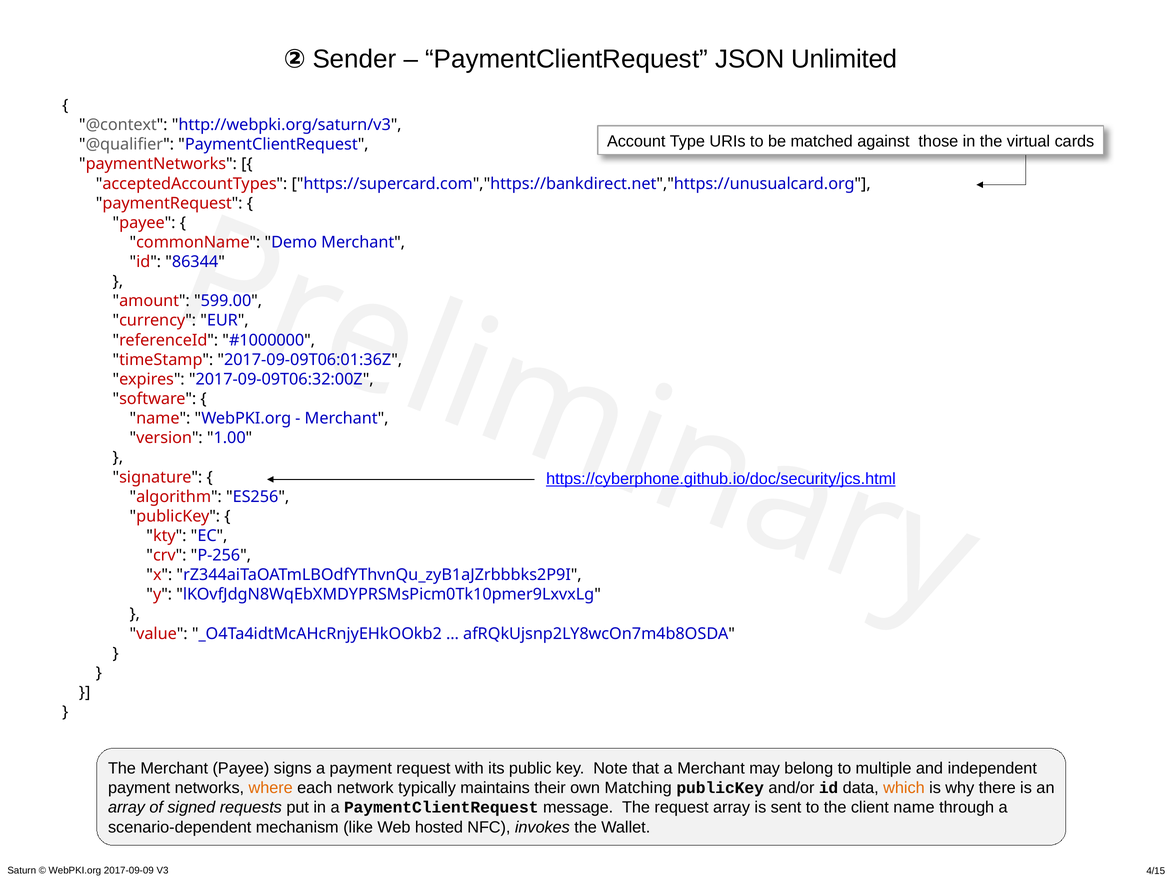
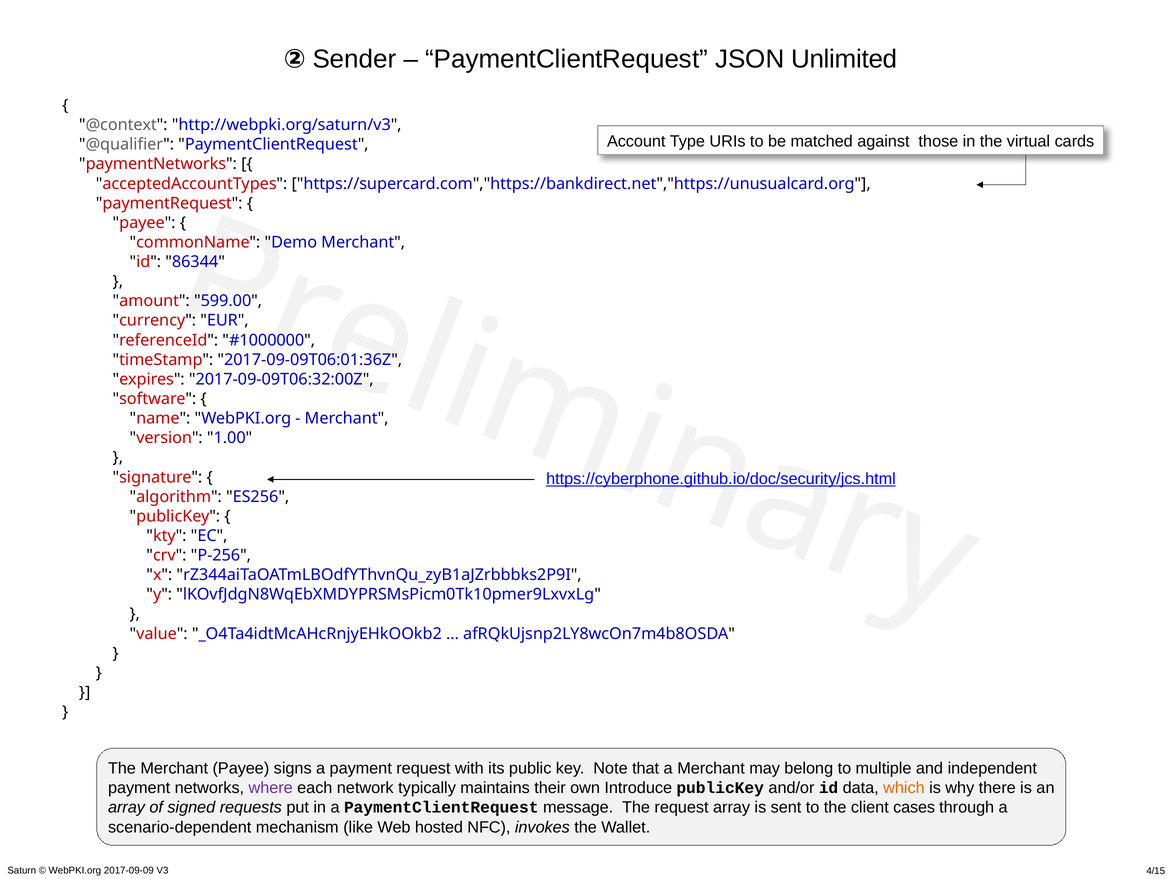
where colour: orange -> purple (271, 788)
Matching: Matching -> Introduce (638, 788)
client name: name -> cases (914, 808)
